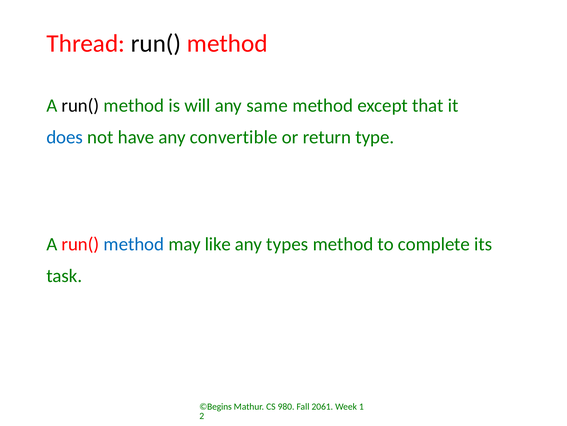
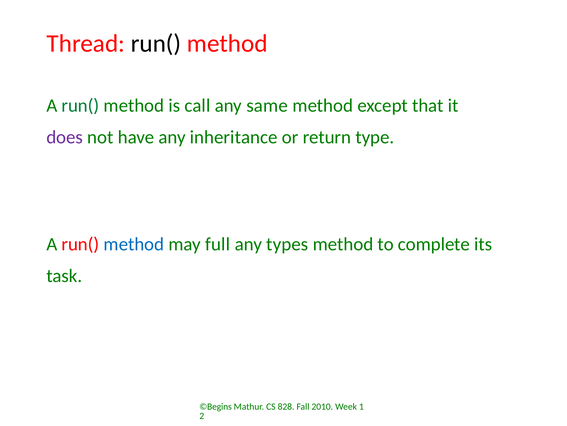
run( colour: black -> green (80, 105)
will: will -> call (197, 105)
does colour: blue -> purple (65, 137)
convertible: convertible -> inheritance (234, 137)
like: like -> full (218, 244)
980: 980 -> 828 (286, 406)
2061: 2061 -> 2010 (322, 406)
